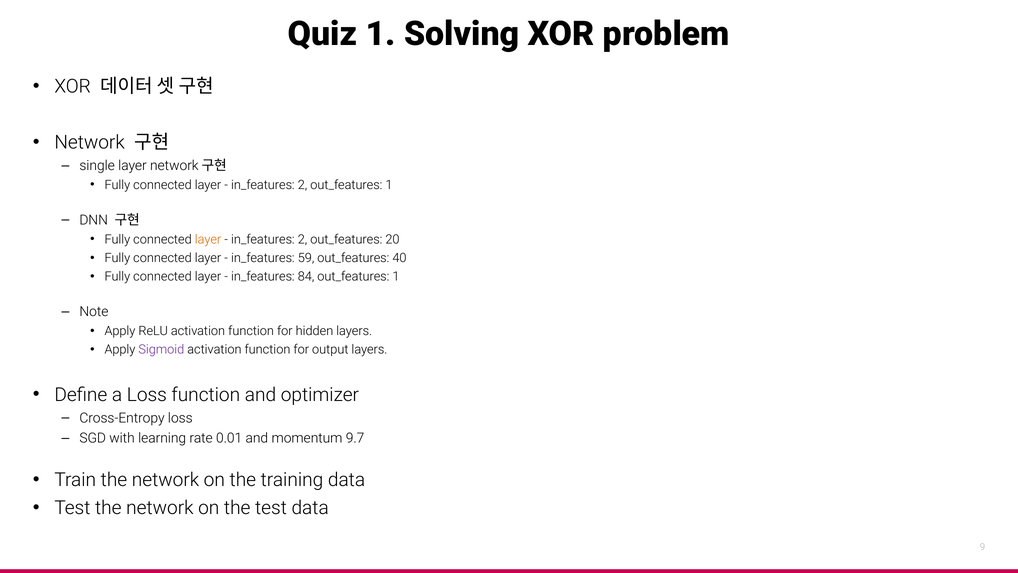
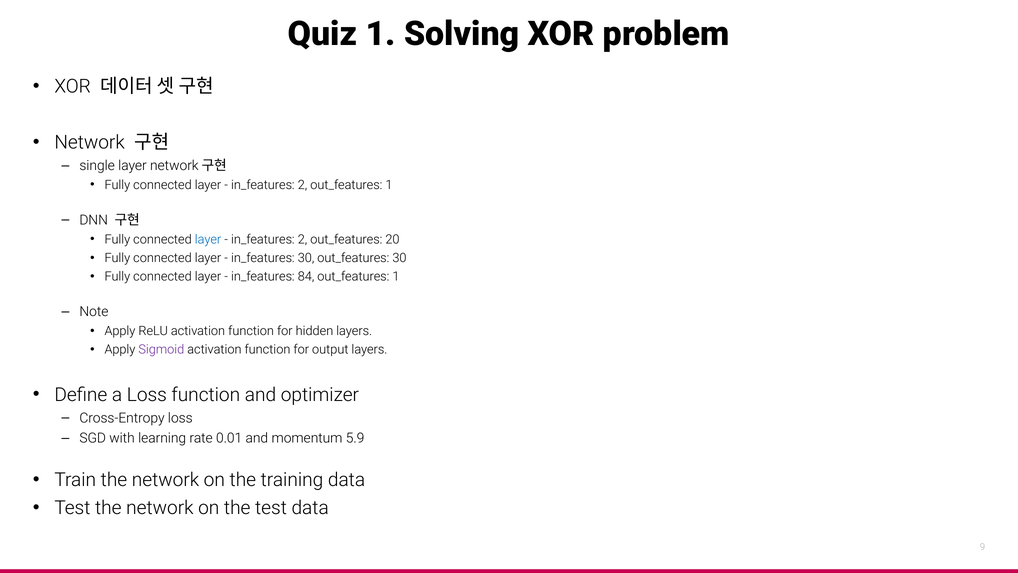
layer colour: orange -> blue (208, 239)
in_features 59: 59 -> 30 (306, 258)
out_features 40: 40 -> 30 (399, 258)
9.7: 9.7 -> 5.9 (355, 438)
